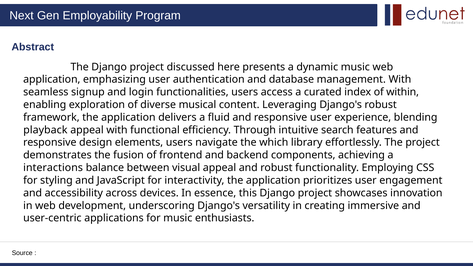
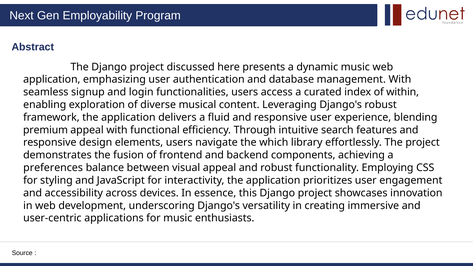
playback: playback -> premium (46, 130)
interactions: interactions -> preferences (53, 168)
